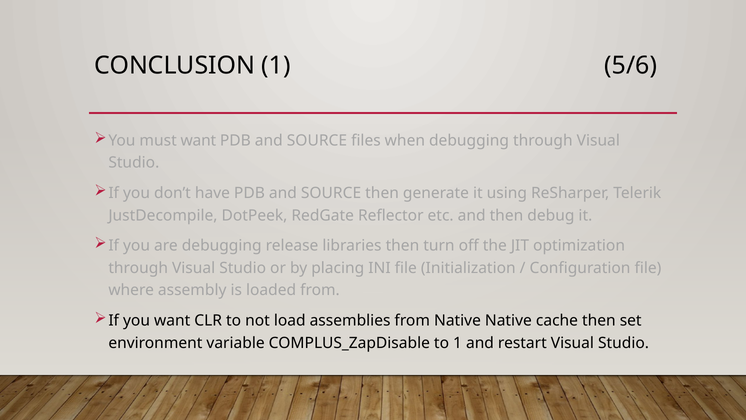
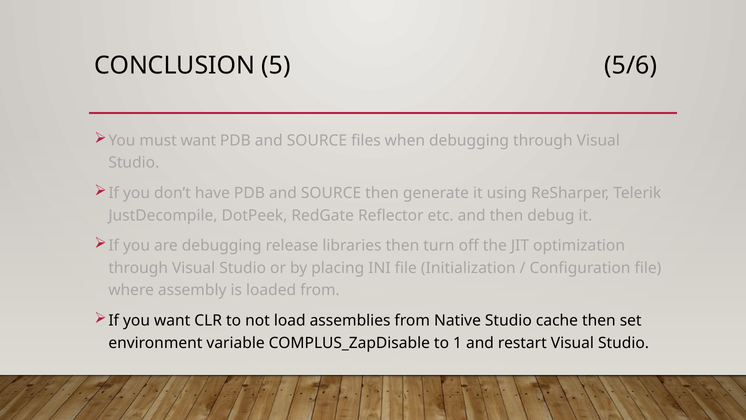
CONCLUSION 1: 1 -> 5 (276, 65)
Native Native: Native -> Studio (508, 320)
